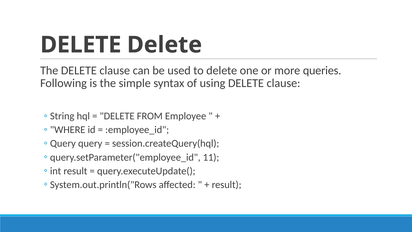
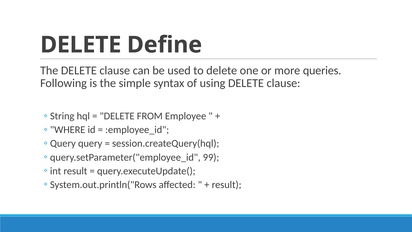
DELETE Delete: Delete -> Define (164, 45)
11: 11 -> 99 (211, 157)
